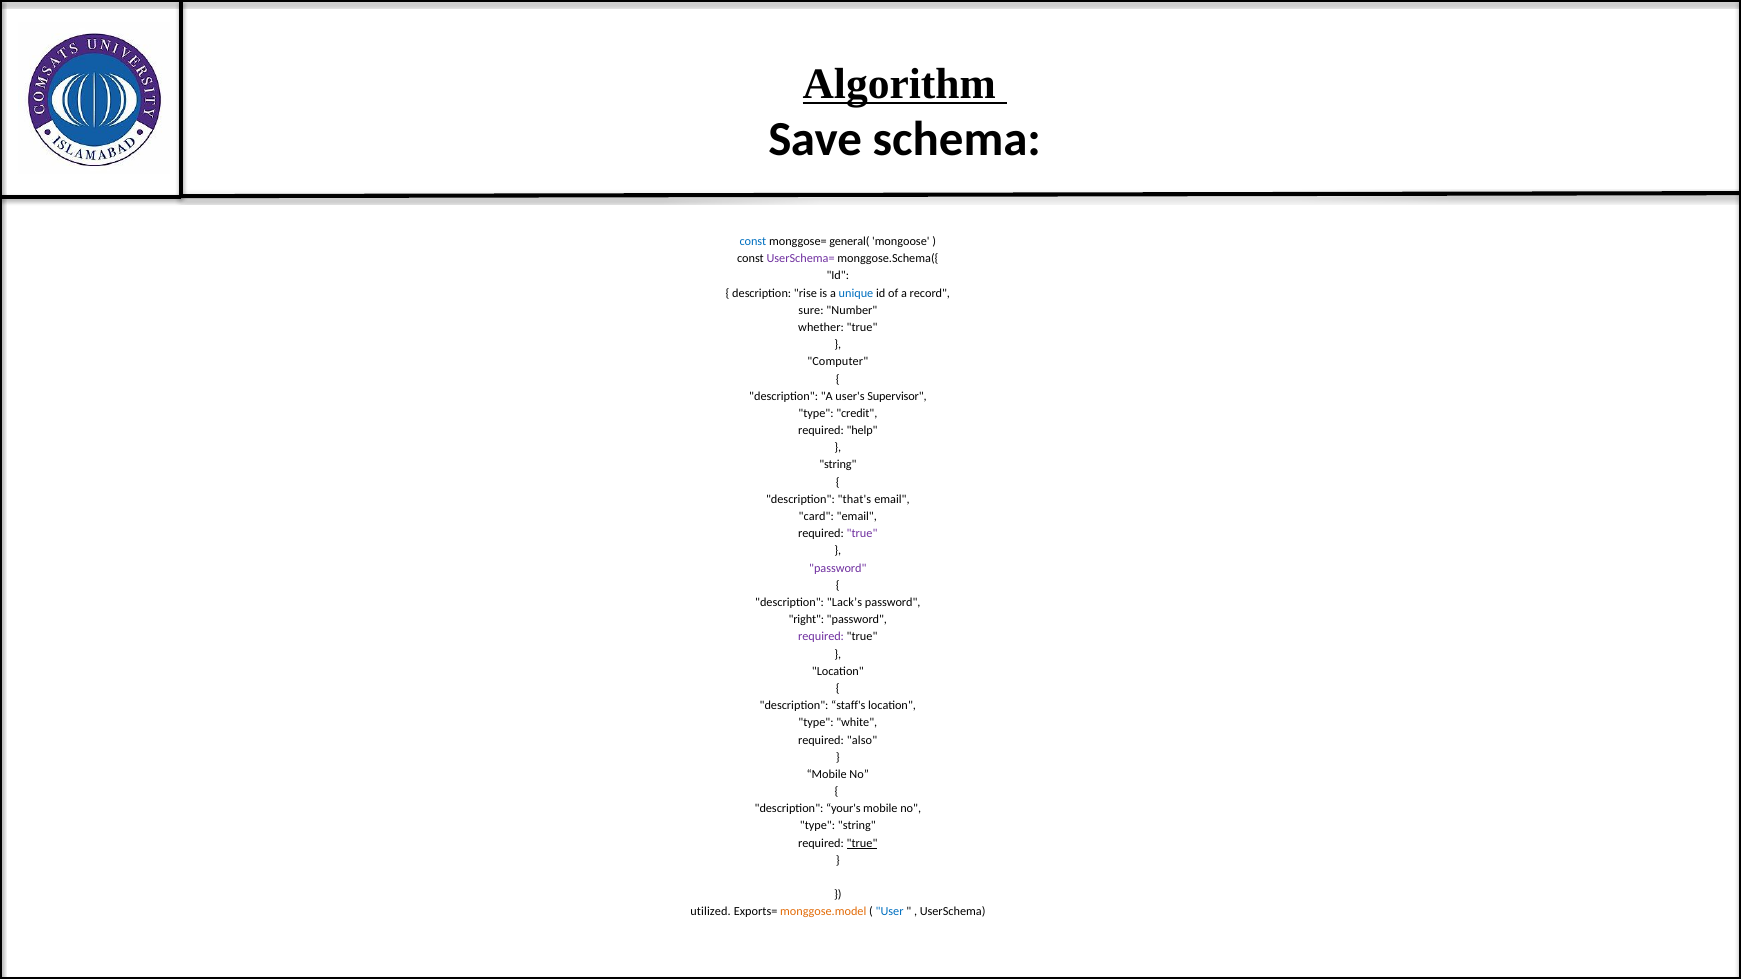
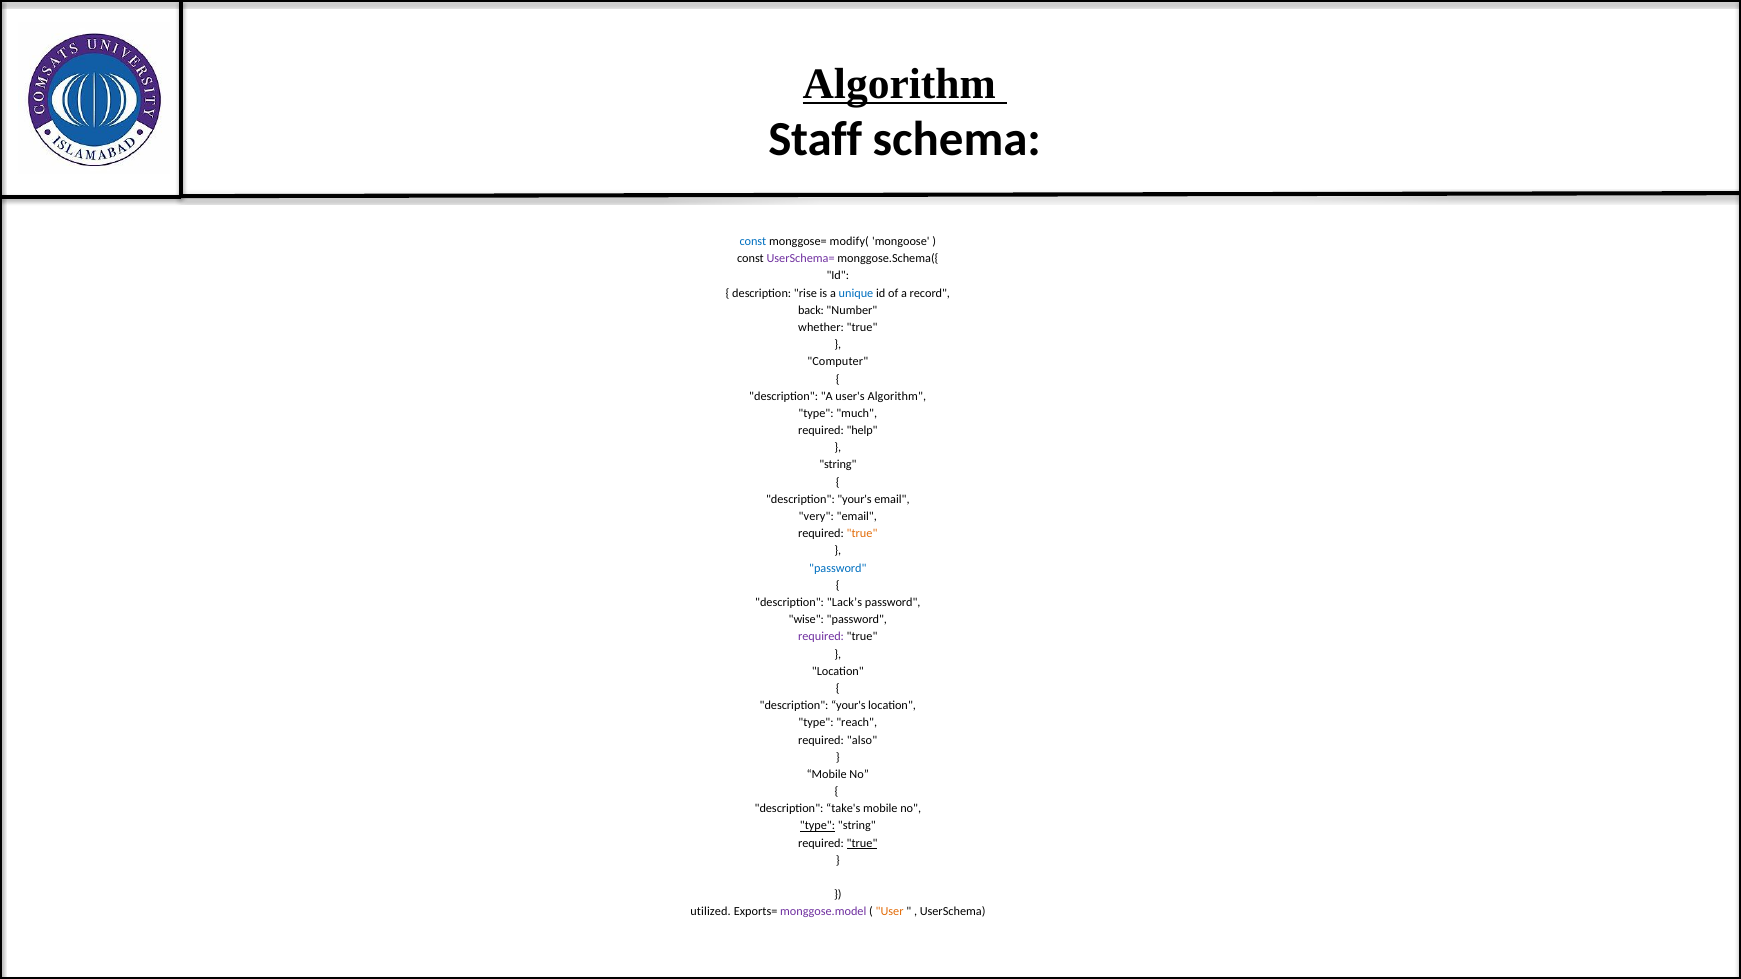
Save: Save -> Staff (815, 140)
general(: general( -> modify( (849, 242)
sure: sure -> back (811, 310)
user's Supervisor: Supervisor -> Algorithm (897, 396)
credit: credit -> much (857, 414)
that's: that's -> your's (855, 499)
card: card -> very (816, 517)
true colour: purple -> orange (862, 534)
password colour: purple -> blue (838, 568)
right: right -> wise (806, 620)
staff's: staff's -> your's (848, 706)
white: white -> reach (857, 723)
your's: your's -> take's (843, 809)
type underline: none -> present (818, 826)
monggose.model colour: orange -> purple (823, 912)
User colour: blue -> orange (890, 912)
